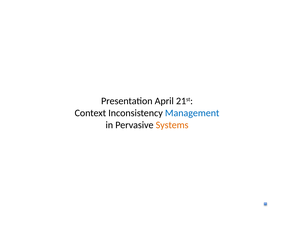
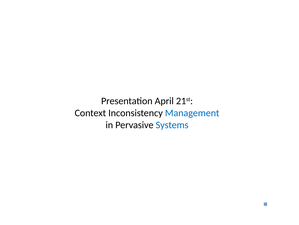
Systems colour: orange -> blue (172, 125)
